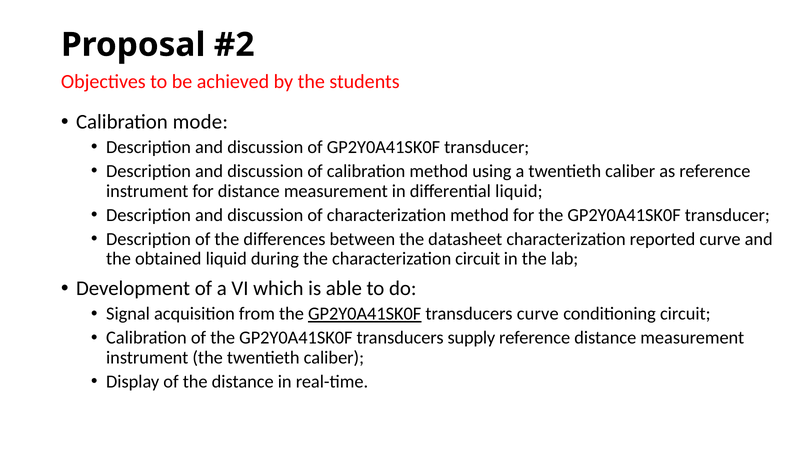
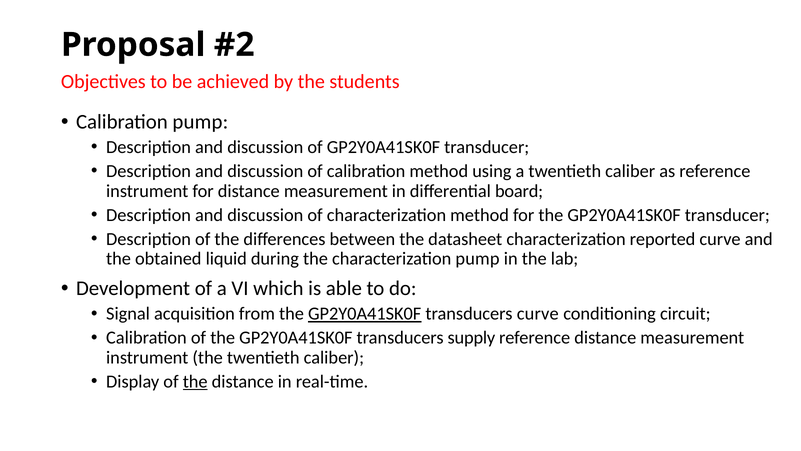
Calibration mode: mode -> pump (200, 122)
differential liquid: liquid -> board (519, 191)
characterization circuit: circuit -> pump (478, 259)
the underline: none -> present (195, 381)
